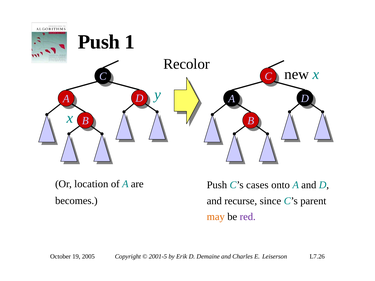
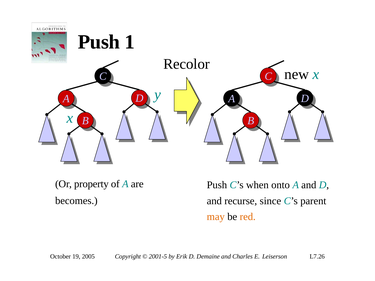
location: location -> property (91, 184)
cases: cases -> when (257, 185)
red colour: purple -> orange (248, 217)
